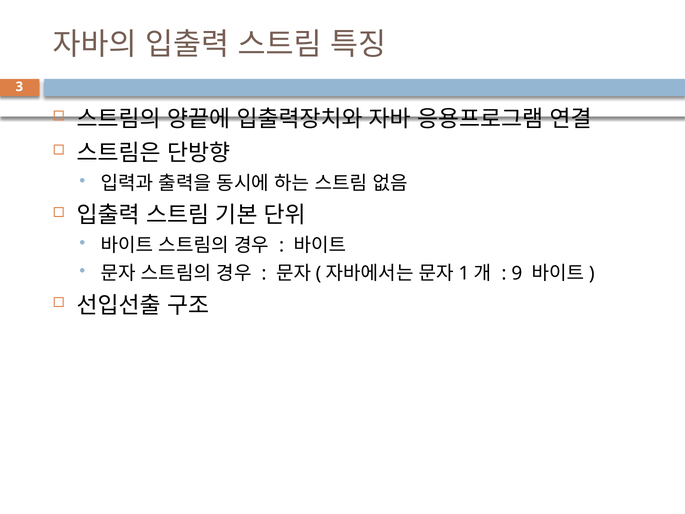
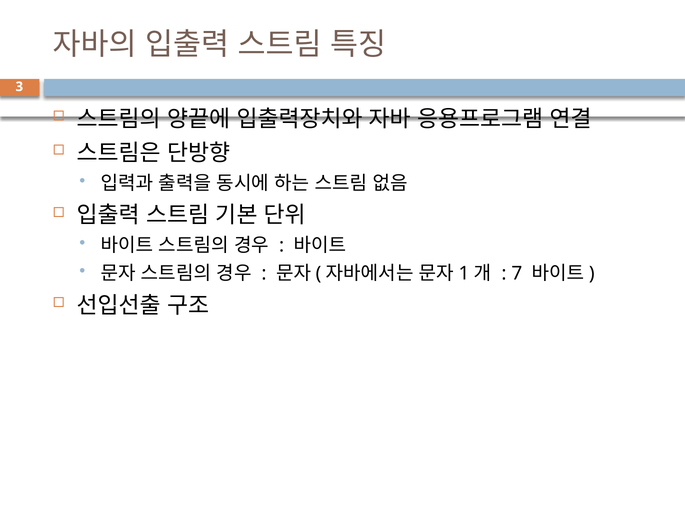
9: 9 -> 7 (517, 273)
